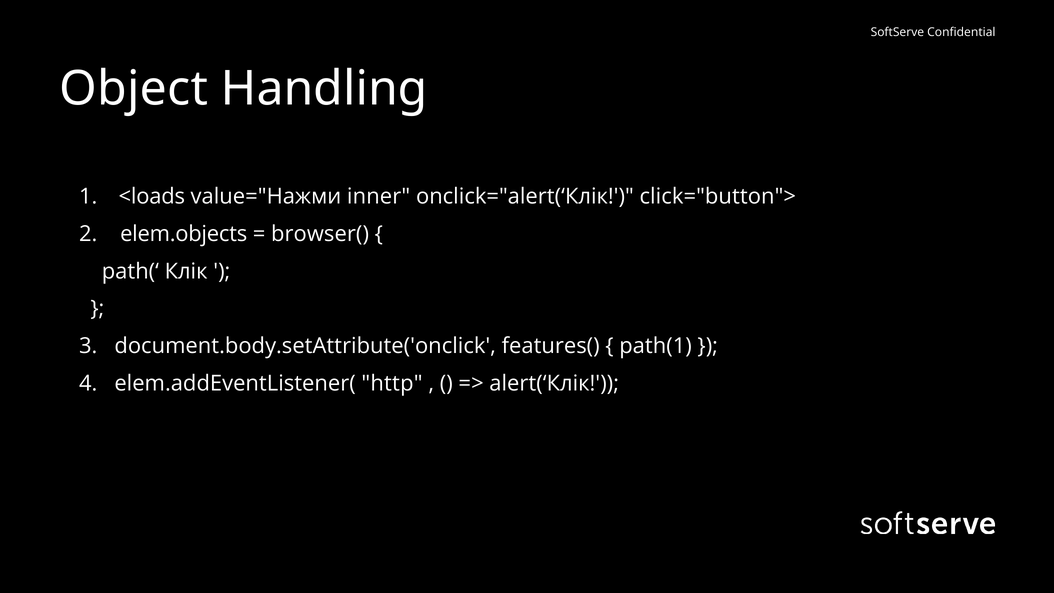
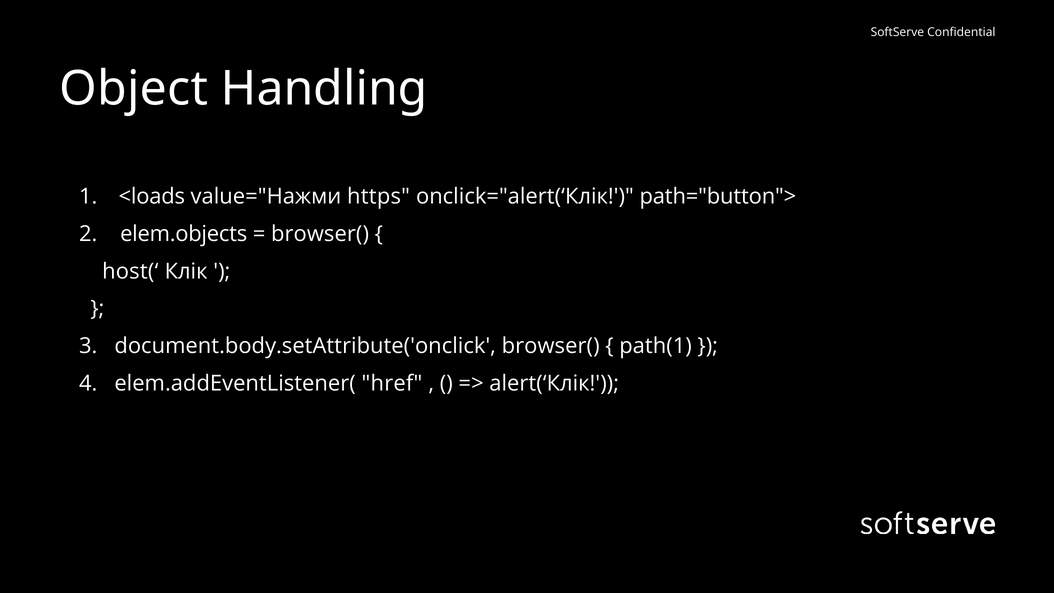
inner: inner -> https (379, 197)
click="button">: click="button"> -> path="button"> (718, 197)
path(‘: path(‘ -> host(‘ (130, 271)
document.body.setAttribute('onclick features(: features( -> browser( (551, 346)
http: http -> href (392, 383)
